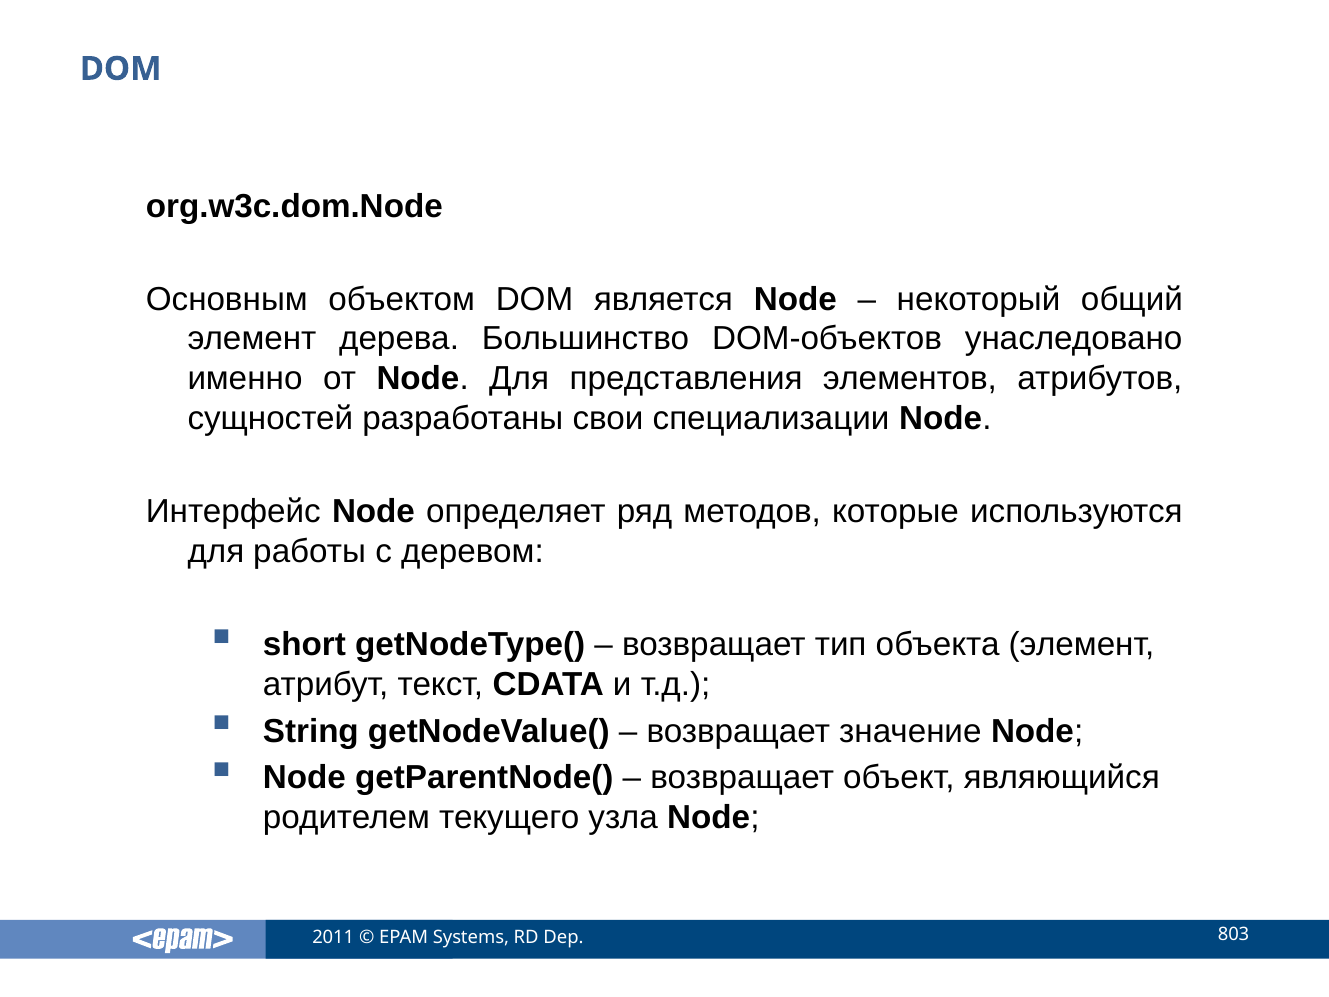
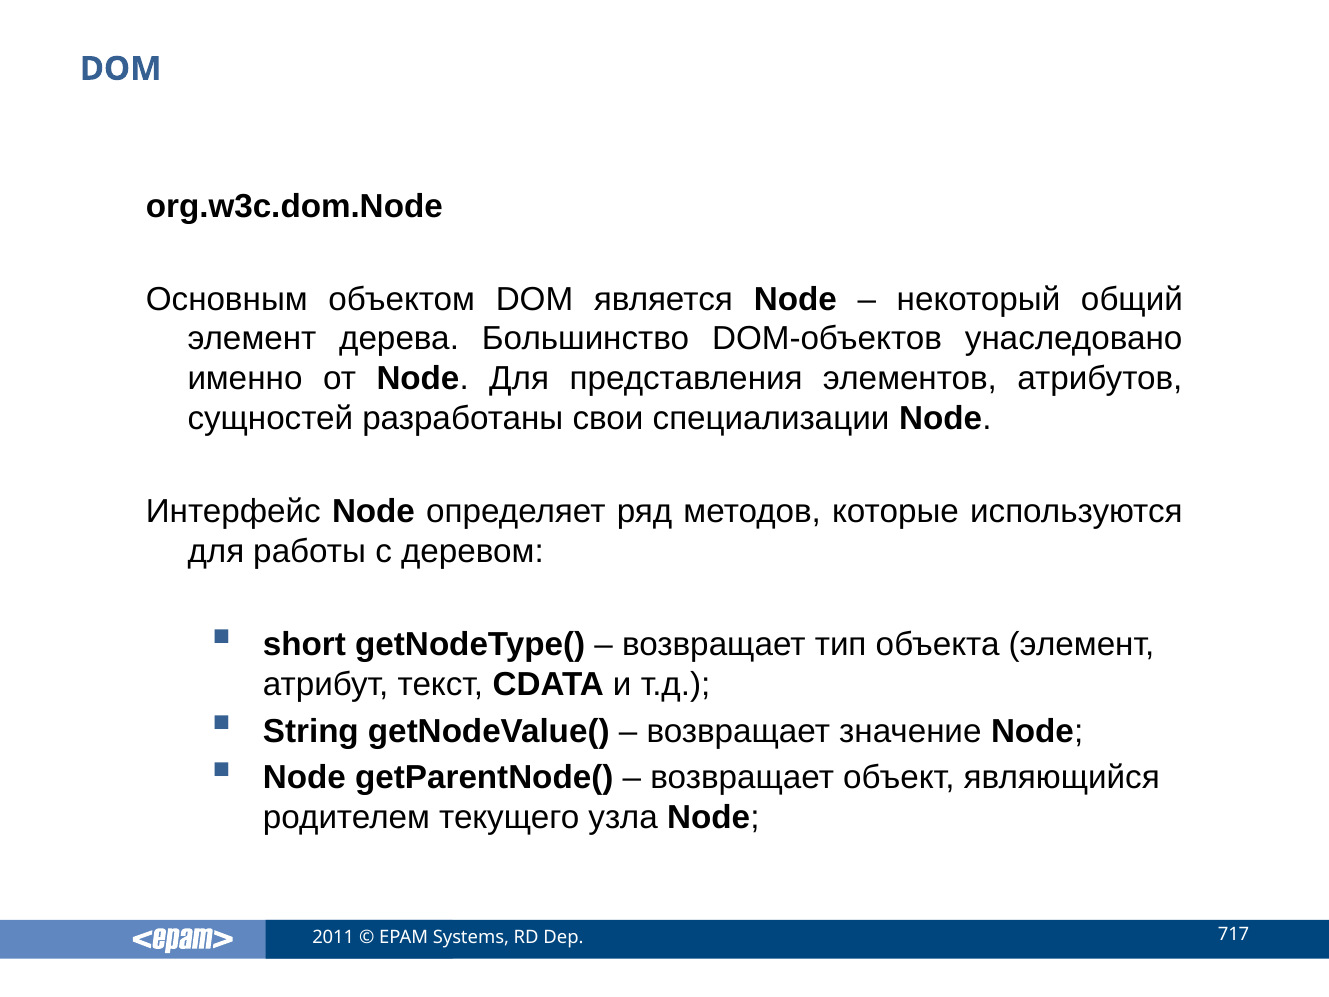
803: 803 -> 717 (1234, 935)
